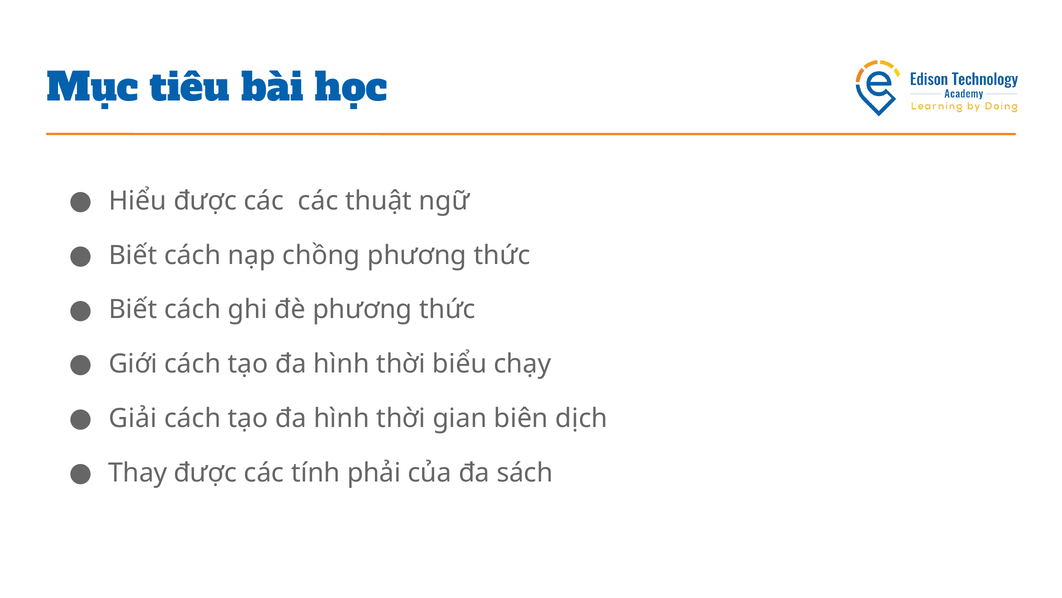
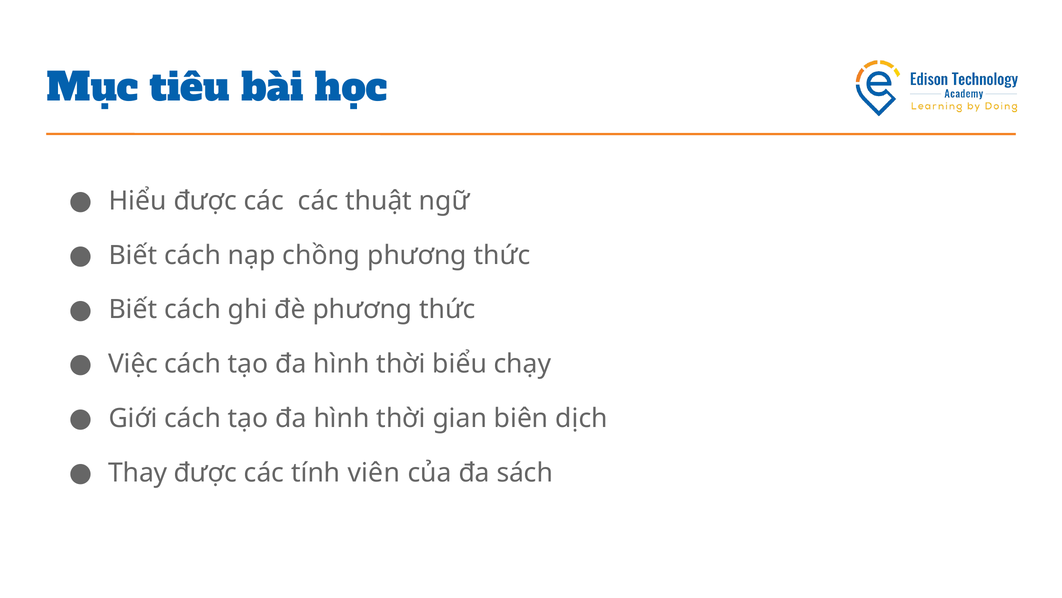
Giới: Giới -> Việc (133, 364)
Giải: Giải -> Giới (133, 418)
phải: phải -> viên (374, 472)
